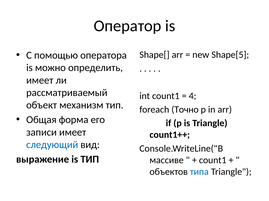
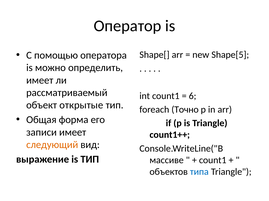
4: 4 -> 6 (193, 96)
механизм: механизм -> открытые (81, 106)
следующий colour: blue -> orange (52, 145)
